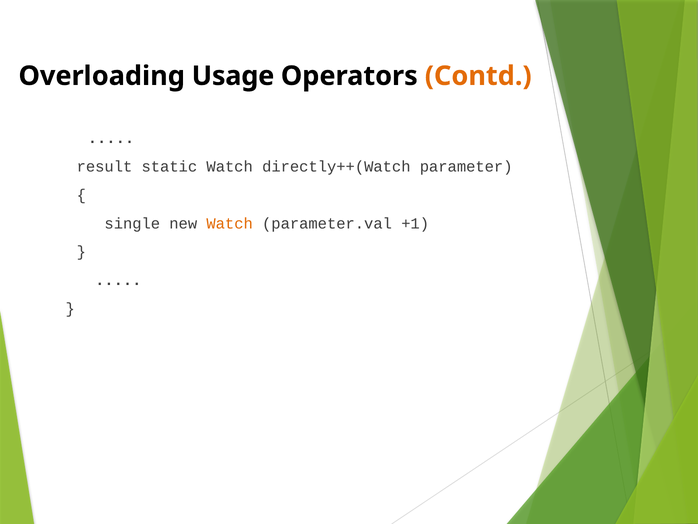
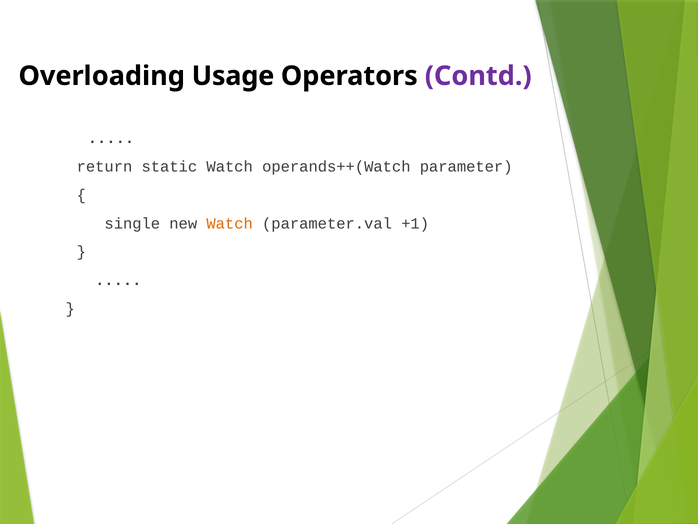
Contd colour: orange -> purple (478, 76)
result: result -> return (105, 167)
directly++(Watch: directly++(Watch -> operands++(Watch (336, 167)
